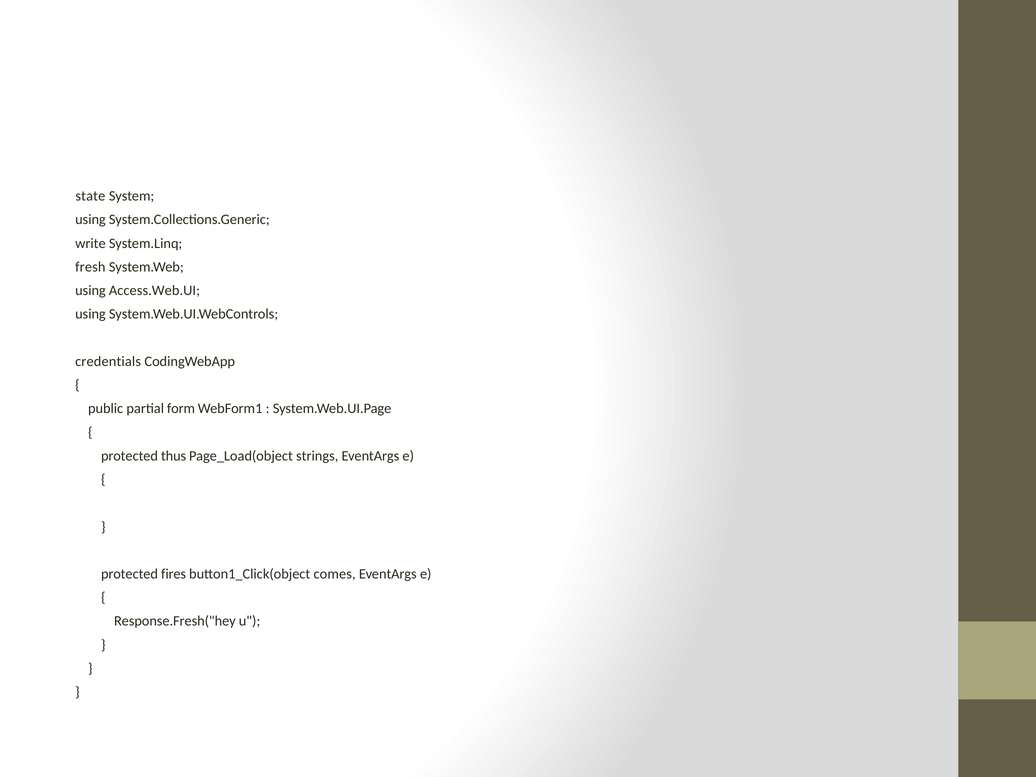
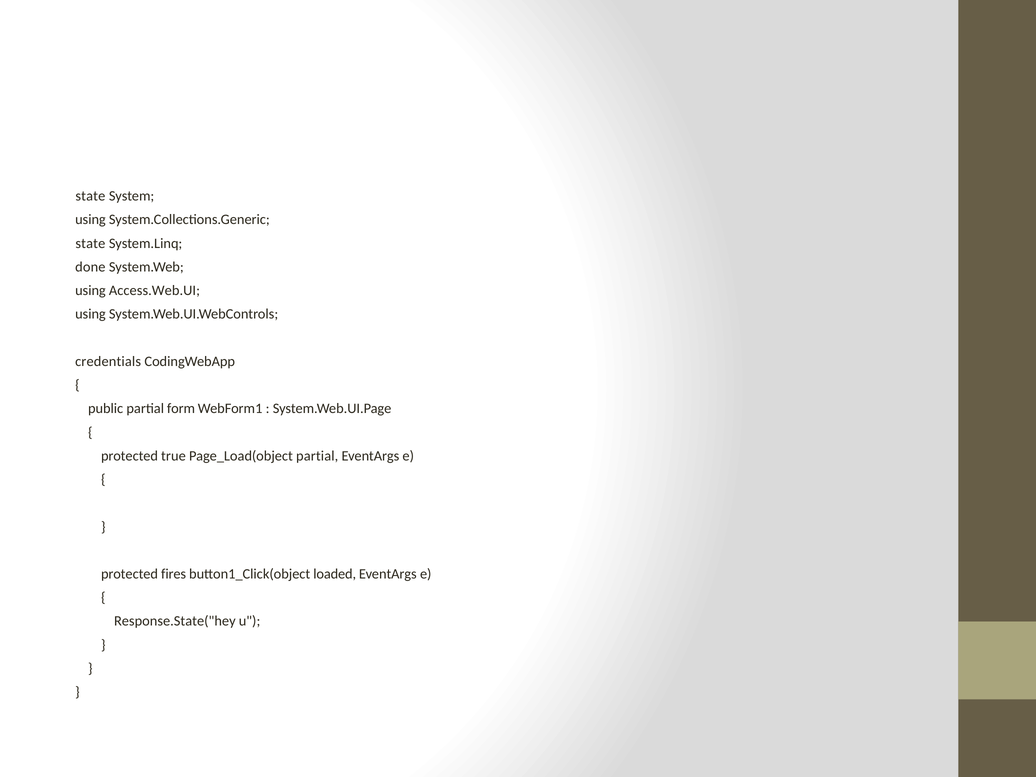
write: write -> state (90, 243)
fresh: fresh -> done (90, 267)
thus: thus -> true (173, 456)
Page_Load(object strings: strings -> partial (317, 456)
comes: comes -> loaded (335, 574)
Response.Fresh("hey: Response.Fresh("hey -> Response.State("hey (175, 621)
